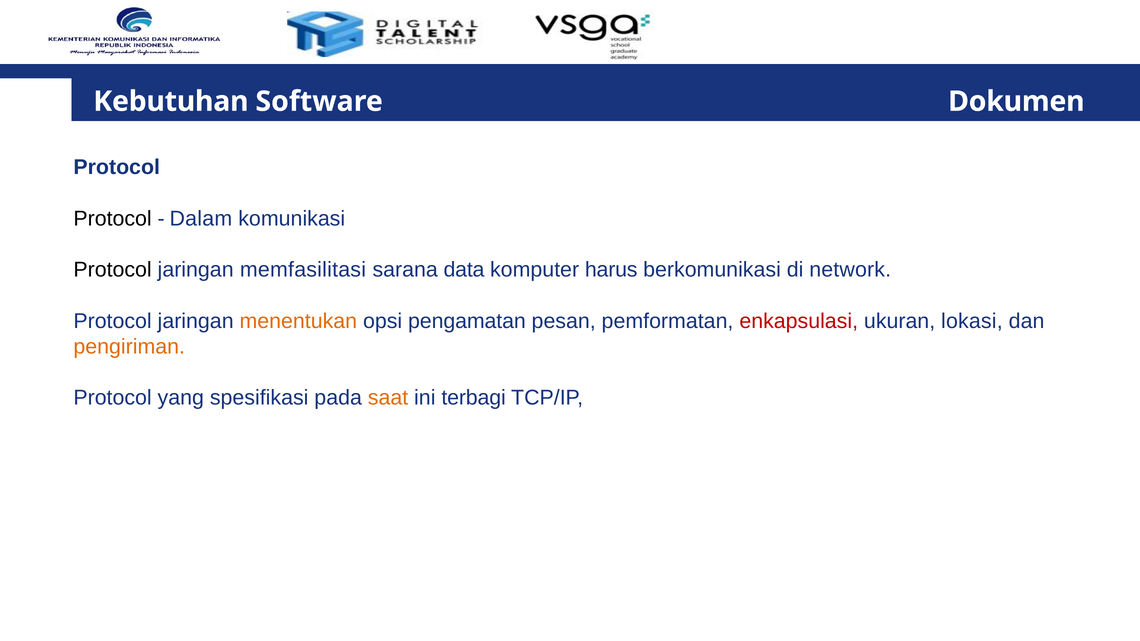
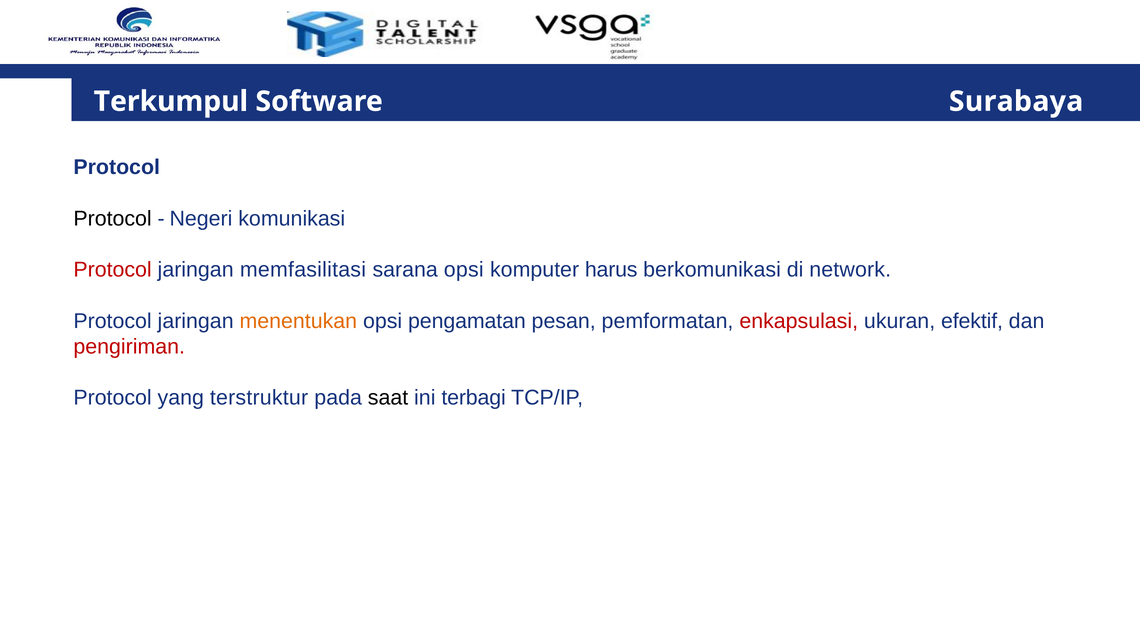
Kebutuhan: Kebutuhan -> Terkumpul (171, 102)
Dokumen: Dokumen -> Surabaya (1016, 102)
Dalam: Dalam -> Negeri (201, 219)
Protocol colour: black -> red (113, 270)
sarana data: data -> opsi (464, 270)
lokasi: lokasi -> efektif (972, 321)
pengiriman colour: orange -> red (129, 347)
spesifikasi: spesifikasi -> terstruktur (259, 398)
saat colour: orange -> black (388, 398)
